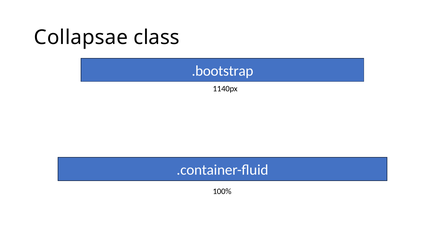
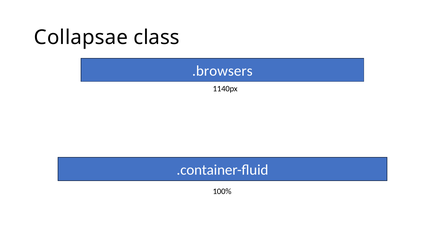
.bootstrap: .bootstrap -> .browsers (222, 71)
